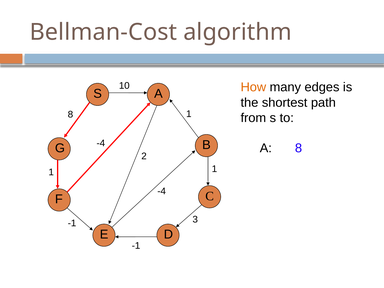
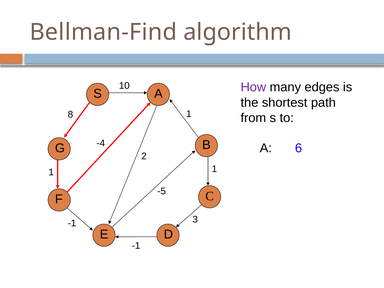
Bellman-Cost: Bellman-Cost -> Bellman-Find (103, 32)
How colour: orange -> purple (253, 87)
A 8: 8 -> 6 (299, 148)
-4: -4 -> -5 (162, 191)
